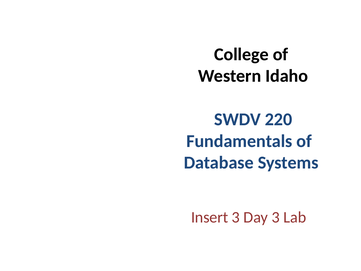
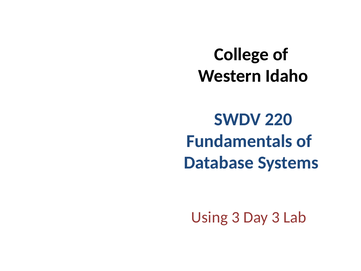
Insert: Insert -> Using (209, 217)
